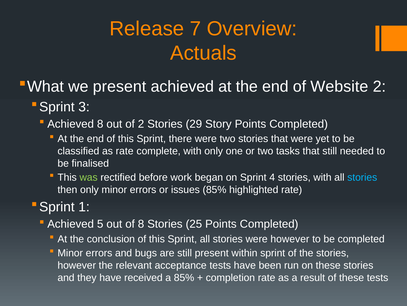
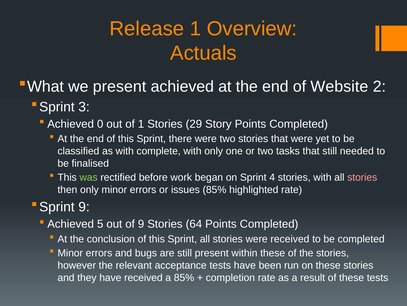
Release 7: 7 -> 1 (196, 29)
Achieved 8: 8 -> 0 (100, 124)
of 2: 2 -> 1 (141, 124)
as rate: rate -> with (125, 151)
stories colour: light blue -> pink (362, 177)
1: 1 -> 9 (84, 207)
of 8: 8 -> 9 (141, 224)
25: 25 -> 64 (194, 224)
were however: however -> received (290, 238)
within sprint: sprint -> these (273, 253)
